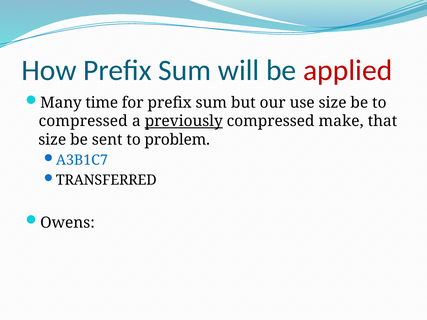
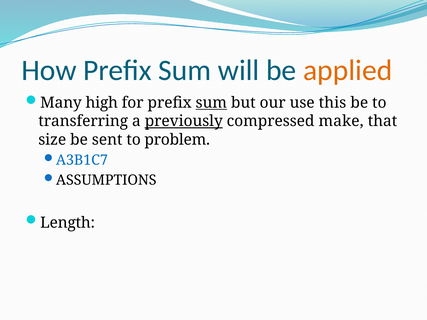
applied colour: red -> orange (348, 71)
time: time -> high (102, 103)
sum underline: none -> present (211, 103)
use size: size -> this (332, 103)
compressed: compressed -> transferring (83, 121)
TRANSFERRED: TRANSFERRED -> ASSUMPTIONS (106, 180)
Owens: Owens -> Length (68, 223)
